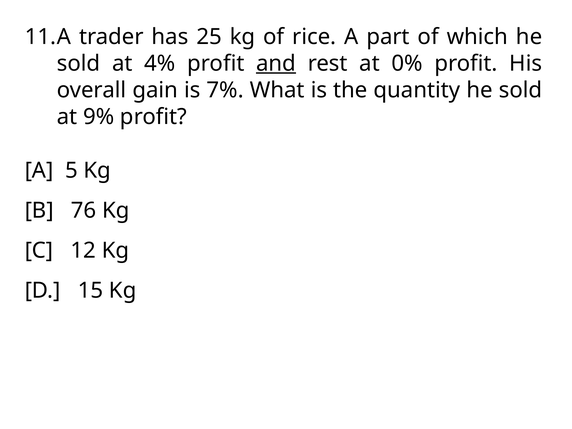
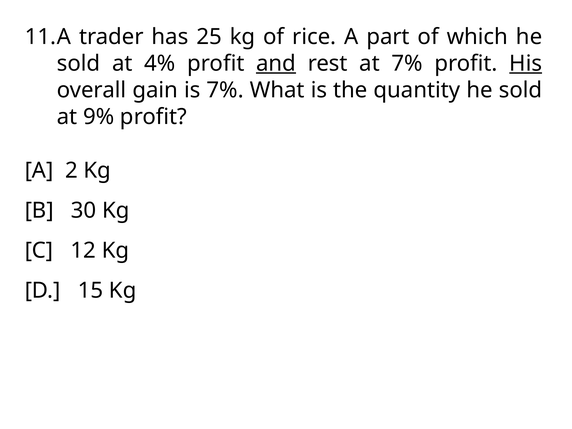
at 0%: 0% -> 7% (407, 64)
His underline: none -> present (526, 64)
5: 5 -> 2 (71, 170)
76: 76 -> 30 (84, 210)
